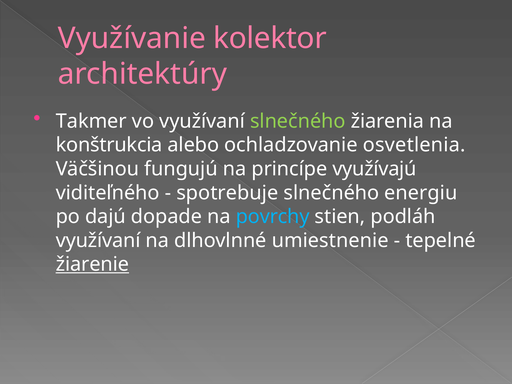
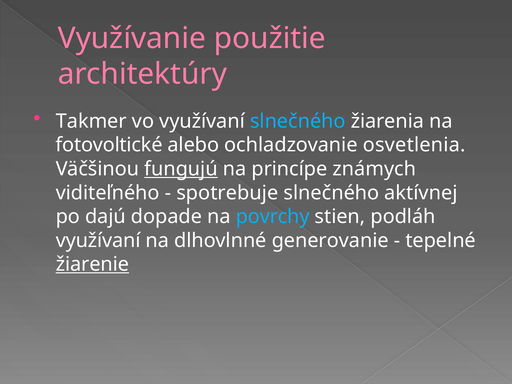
kolektor: kolektor -> použitie (270, 38)
slnečného colour: light green -> light blue (298, 121)
konštrukcia: konštrukcia -> fotovoltické (109, 145)
fungujú underline: none -> present (181, 169)
využívajú: využívajú -> známych (374, 169)
energiu: energiu -> aktívnej (421, 193)
umiestnenie: umiestnenie -> generovanie (330, 240)
